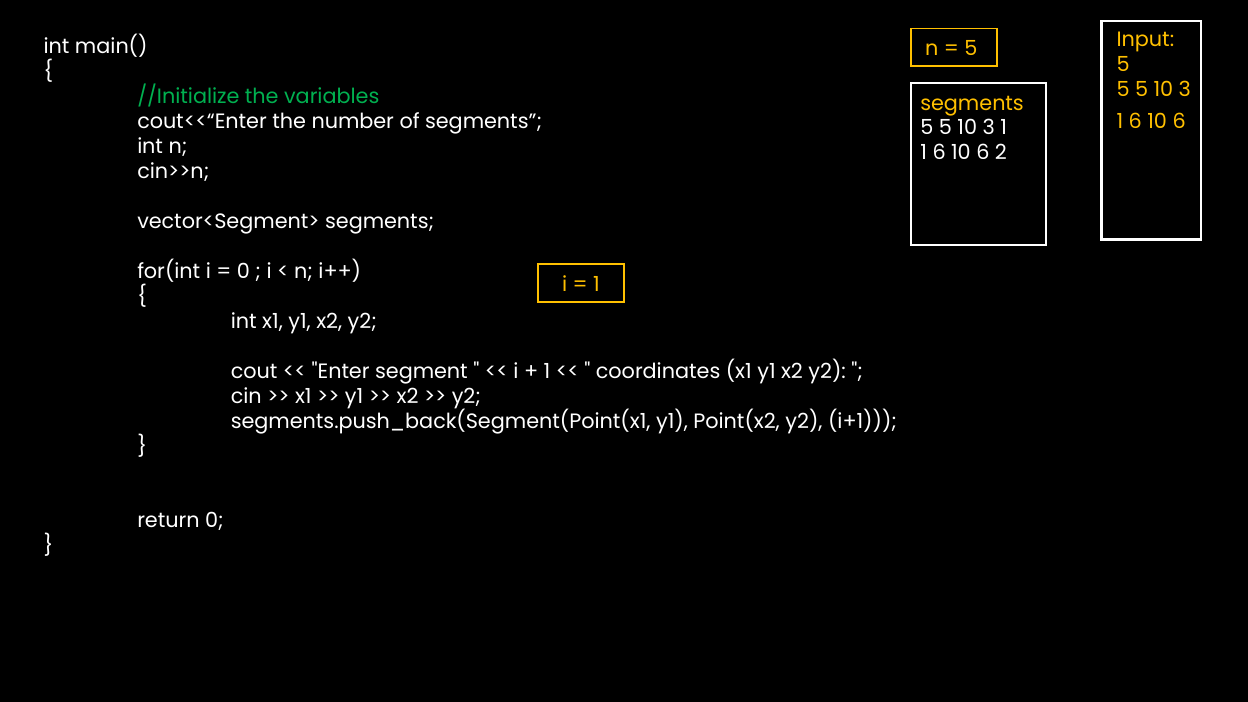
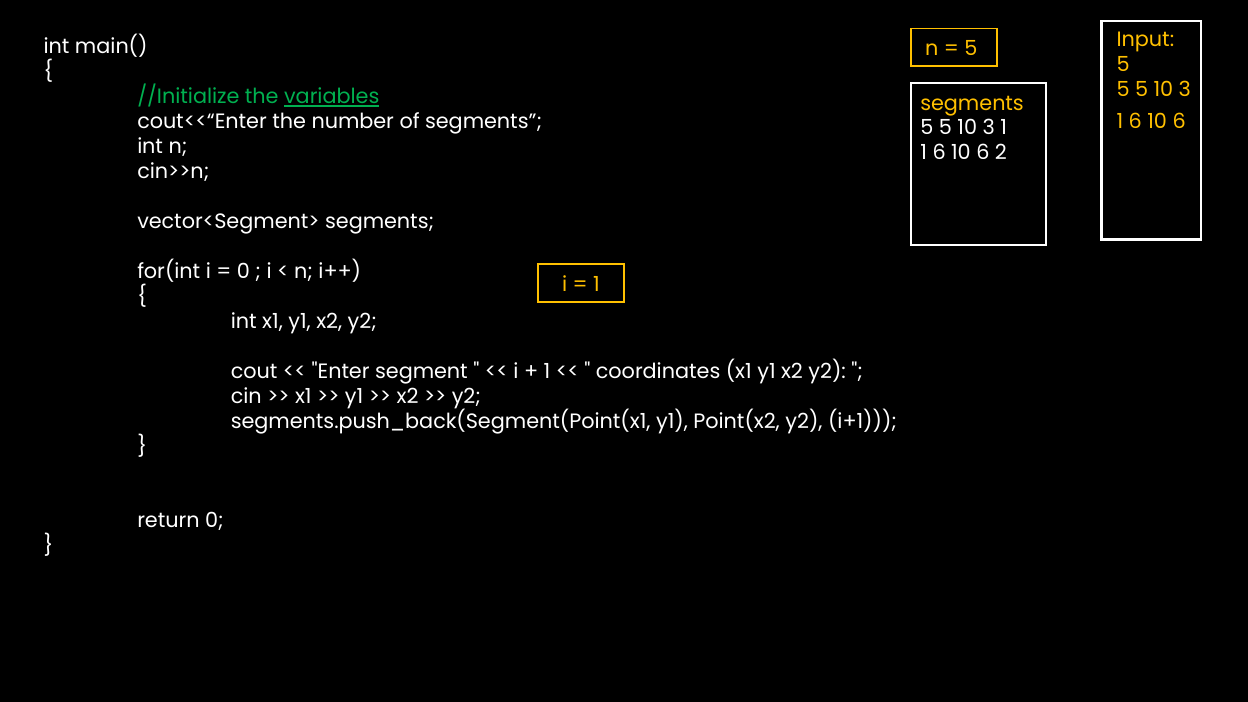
variables underline: none -> present (332, 97)
